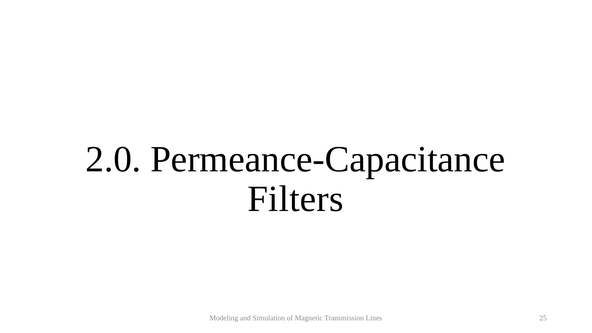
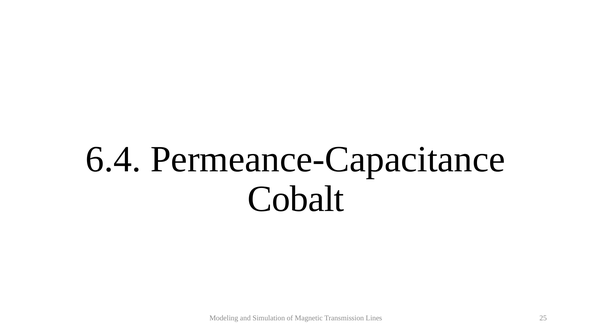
2.0: 2.0 -> 6.4 (113, 159)
Filters: Filters -> Cobalt (296, 199)
